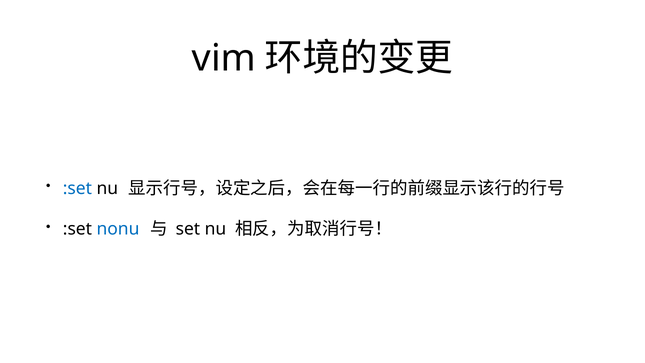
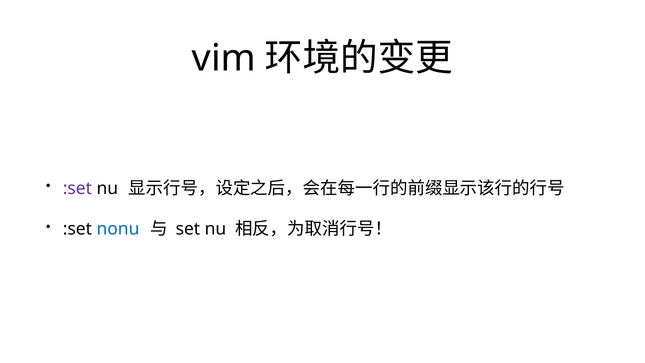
:set colour: blue -> purple (77, 188)
